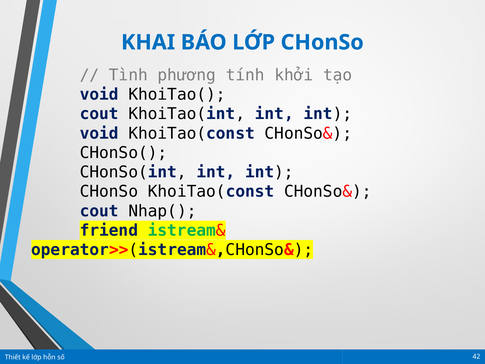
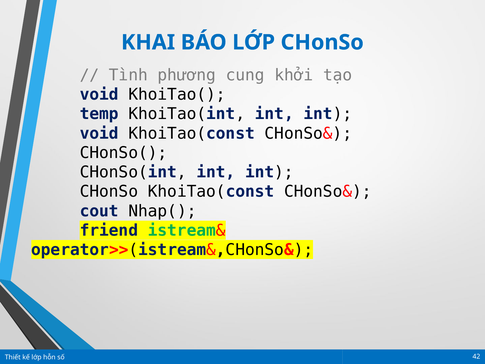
tính: tính -> cung (245, 75)
cout: cout -> temp (99, 114)
